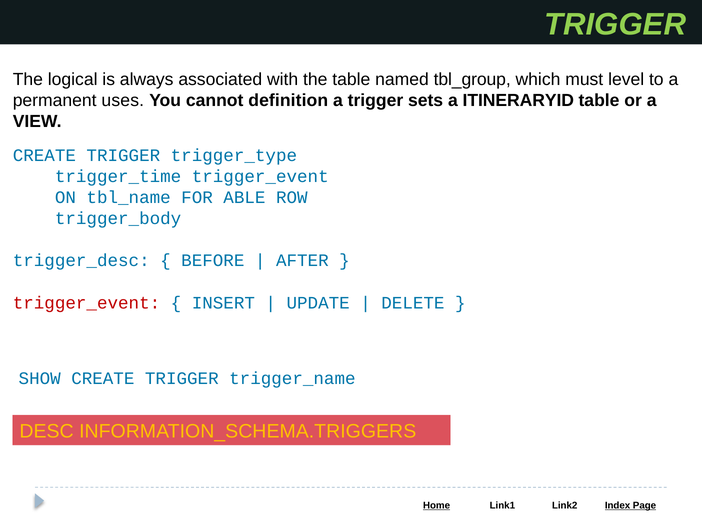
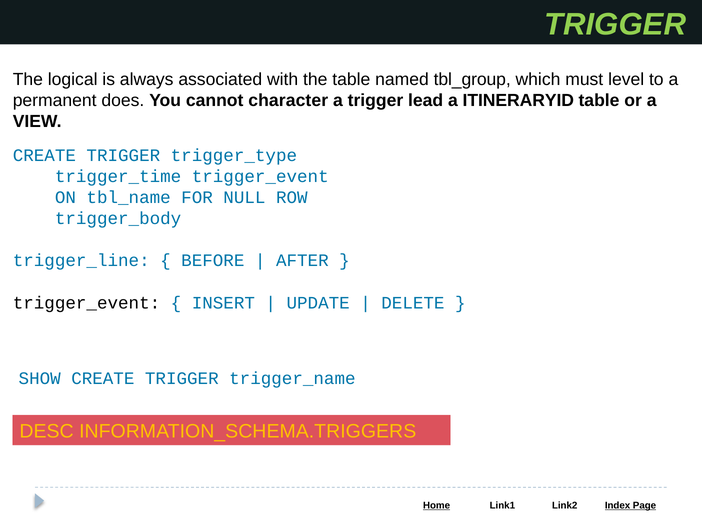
uses: uses -> does (123, 101)
definition: definition -> character (288, 101)
sets: sets -> lead (426, 101)
ABLE: ABLE -> NULL (244, 198)
trigger_desc: trigger_desc -> trigger_line (81, 261)
trigger_event colour: red -> black (86, 303)
